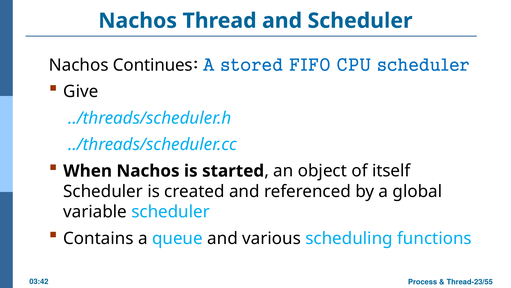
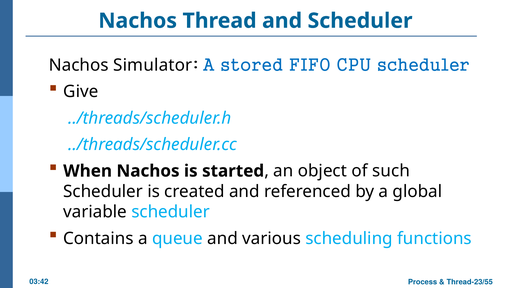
Continues: Continues -> Simulator (153, 65)
itself: itself -> such (391, 171)
